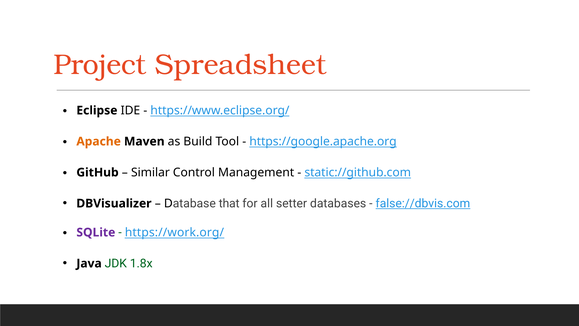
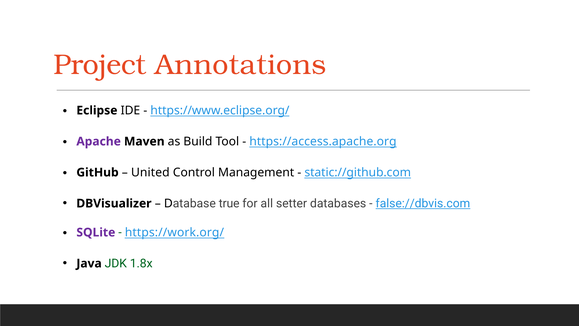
Spreadsheet: Spreadsheet -> Annotations (241, 65)
Apache colour: orange -> purple (99, 141)
https://google.apache.org: https://google.apache.org -> https://access.apache.org (323, 141)
Similar: Similar -> United (150, 172)
that: that -> true (229, 203)
